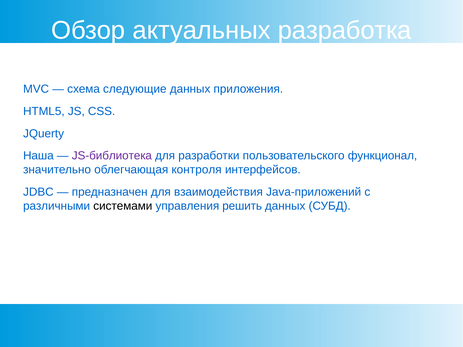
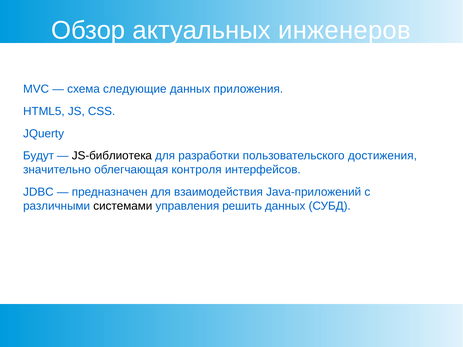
разработка: разработка -> инженеров (344, 30)
Наша: Наша -> Будут (38, 156)
JS-библиотека colour: purple -> black (112, 156)
функционал: функционал -> достижения (382, 156)
